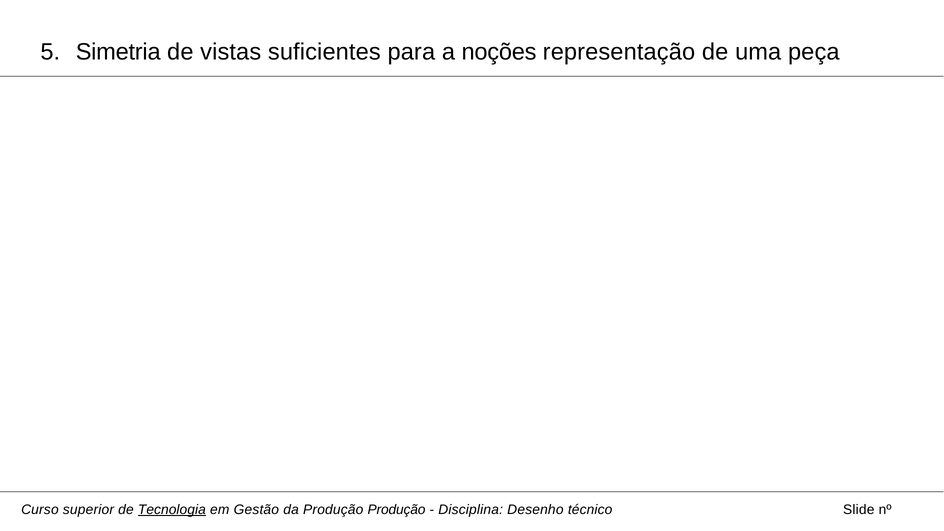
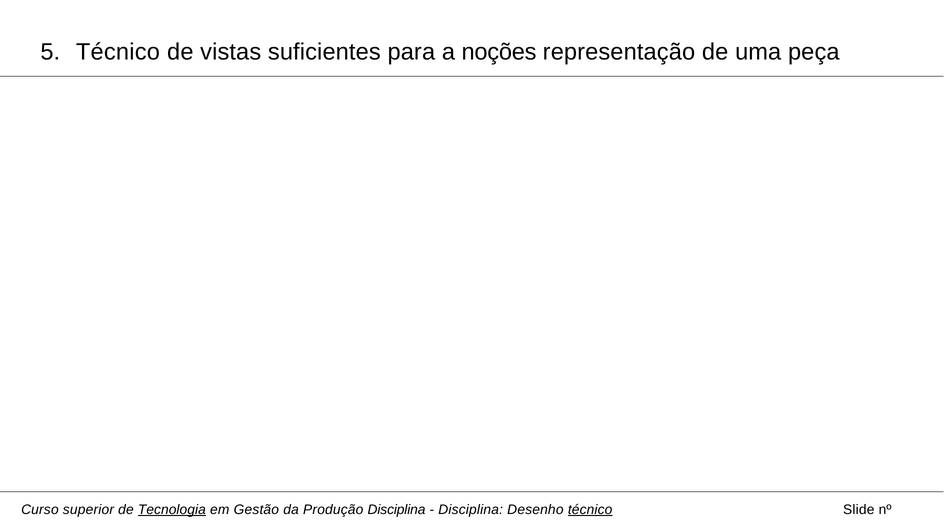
Simetria: Simetria -> Técnico (118, 52)
Produção Produção: Produção -> Disciplina (397, 510)
técnico underline: none -> present (590, 510)
